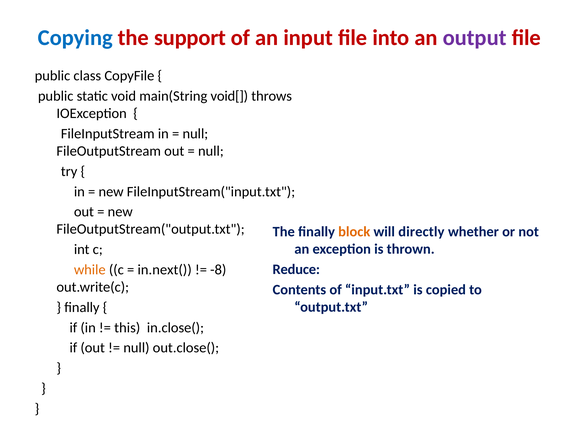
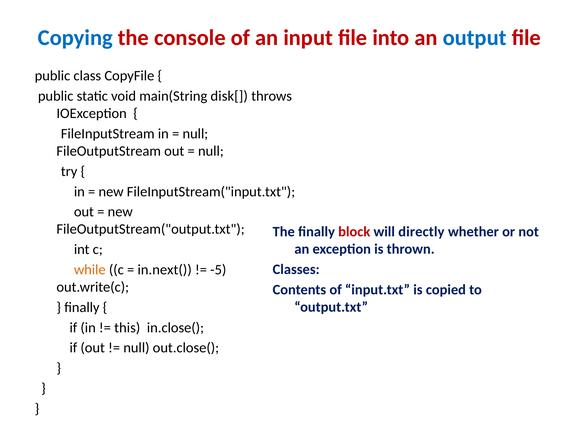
support: support -> console (190, 38)
output colour: purple -> blue (475, 38)
void[: void[ -> disk[ (229, 96)
block colour: orange -> red (354, 232)
Reduce: Reduce -> Classes (296, 269)
-8: -8 -> -5 (218, 270)
